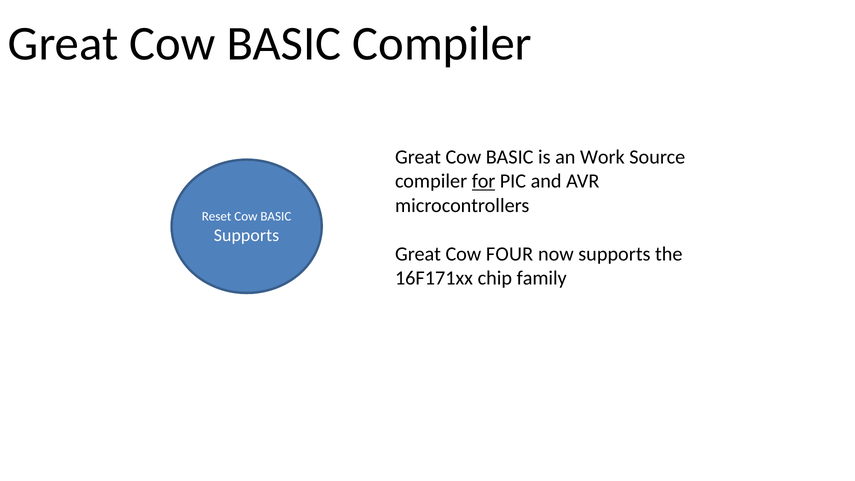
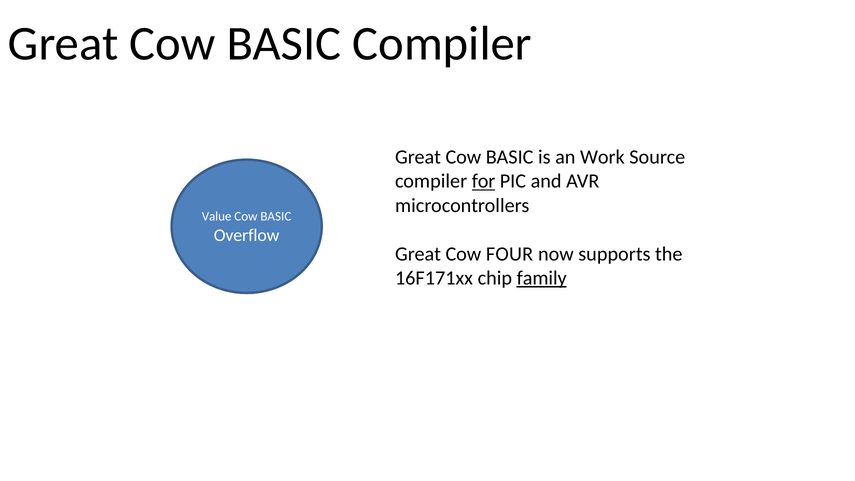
Reset: Reset -> Value (217, 216)
Supports: Supports -> Overflow (247, 235)
family underline: none -> present (542, 278)
